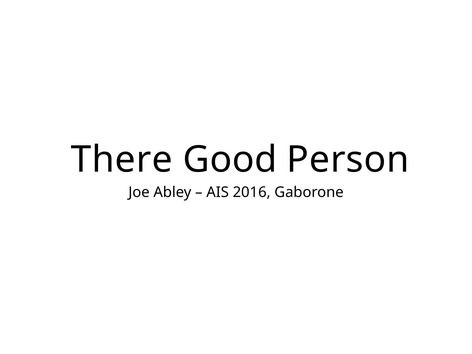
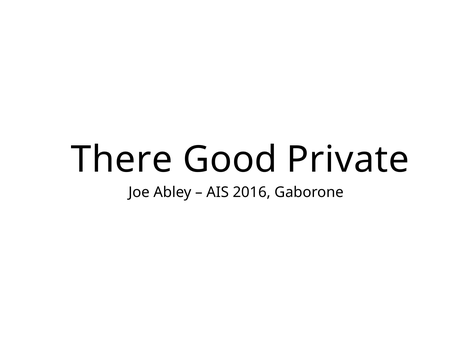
Person: Person -> Private (348, 160)
